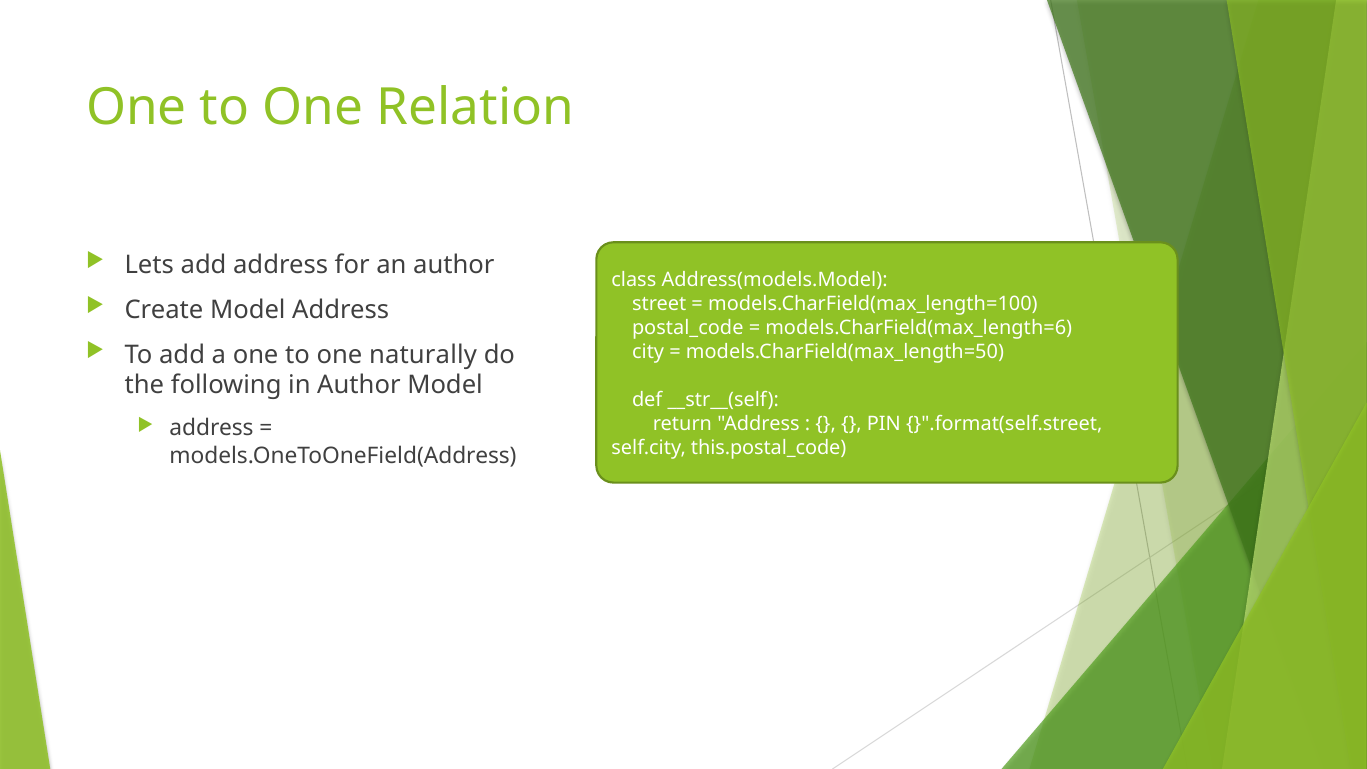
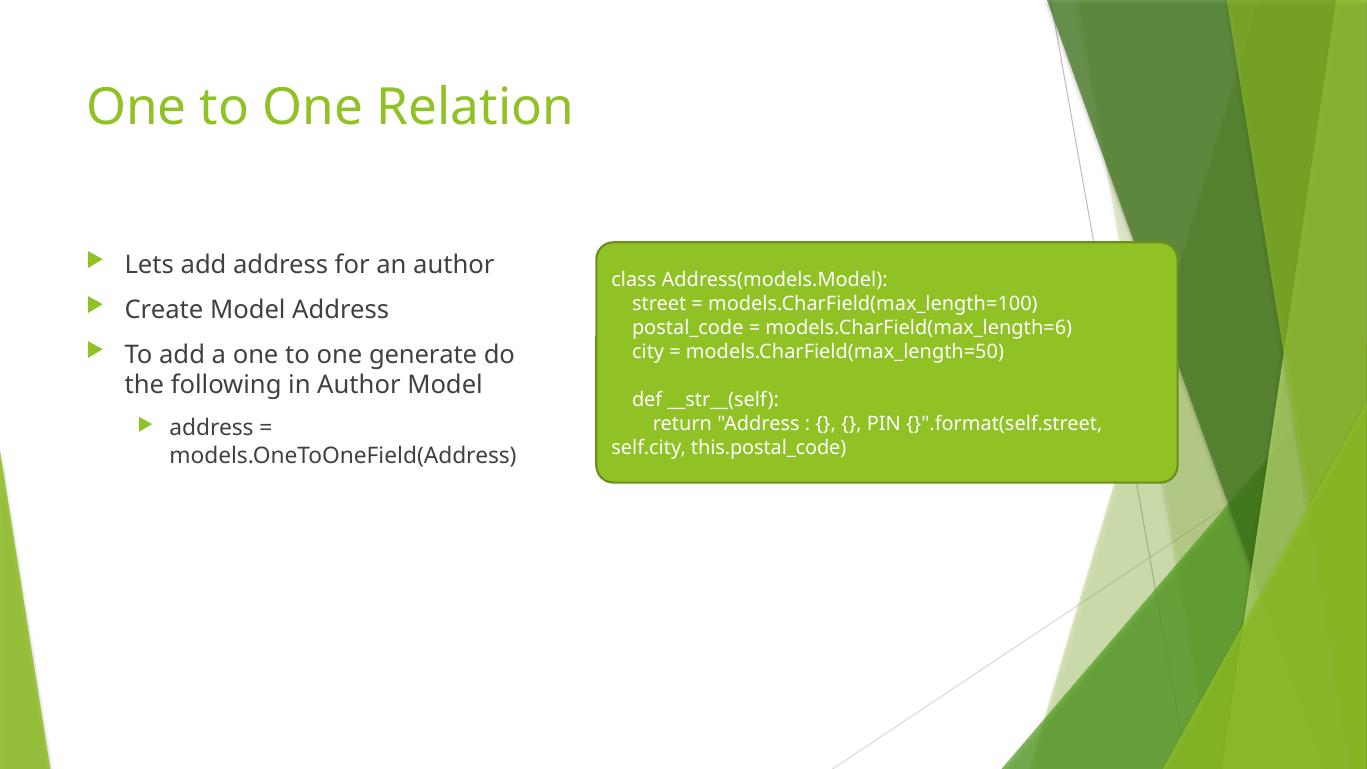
naturally: naturally -> generate (423, 355)
